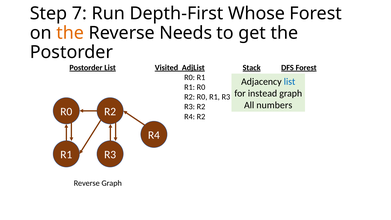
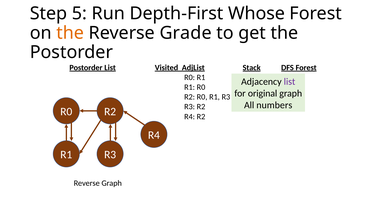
7: 7 -> 5 (79, 13)
Needs: Needs -> Grade (186, 33)
list colour: blue -> purple (290, 82)
instead: instead -> original (263, 93)
